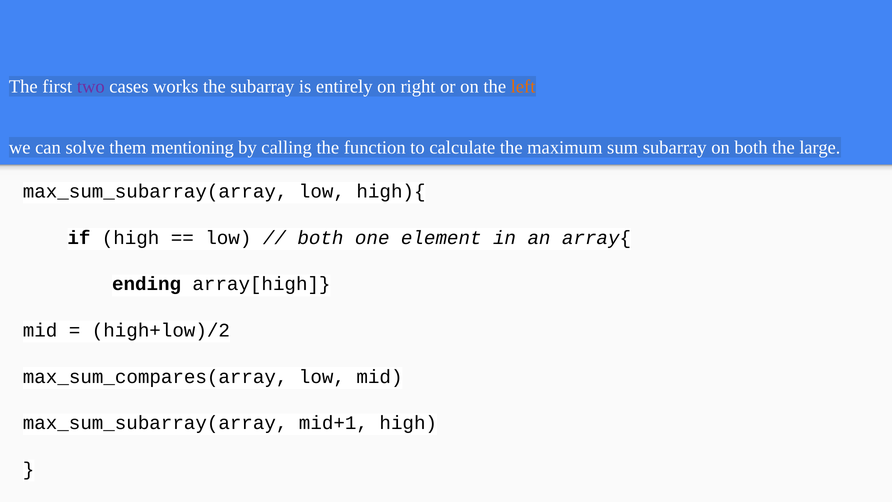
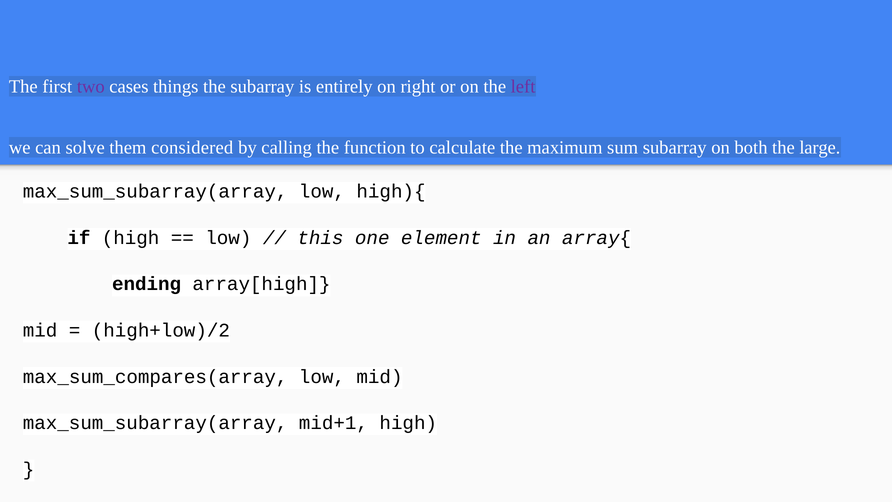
works: works -> things (176, 86)
left colour: orange -> purple (523, 86)
mentioning: mentioning -> considered (192, 147)
both: both -> this (320, 238)
